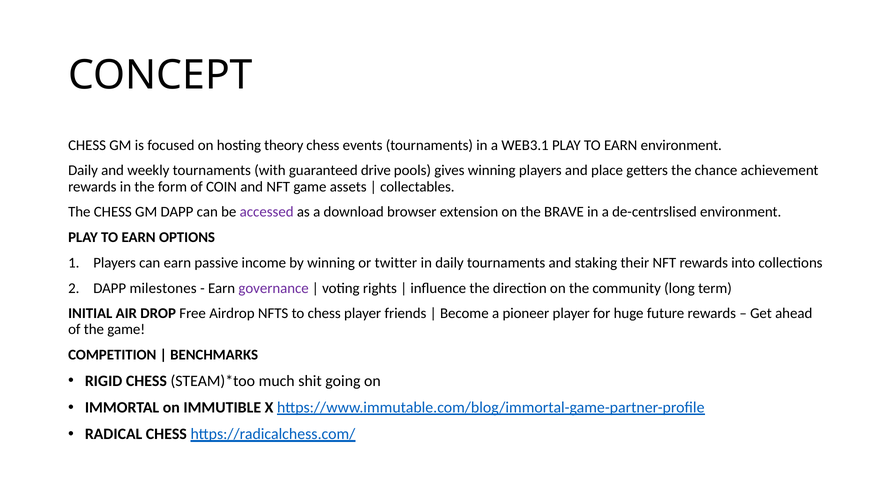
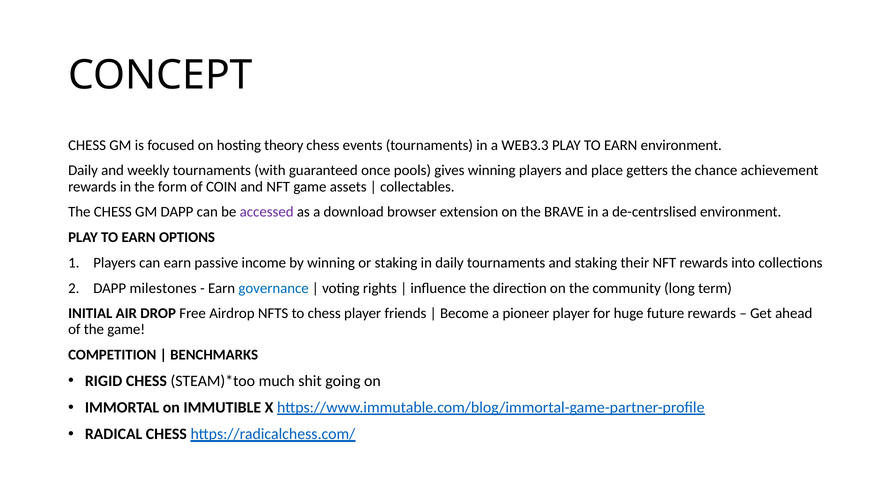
WEB3.1: WEB3.1 -> WEB3.3 (525, 145)
drive: drive -> once (376, 171)
or twitter: twitter -> staking (396, 263)
governance colour: purple -> blue (274, 288)
